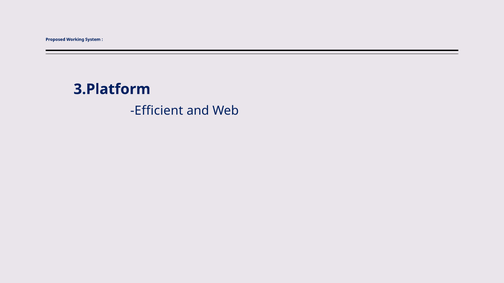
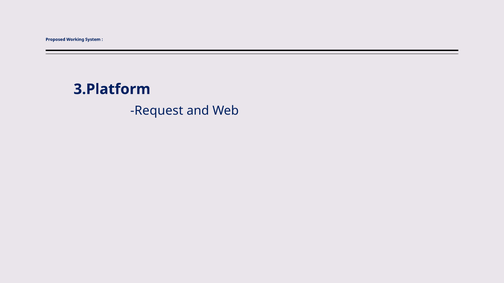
Efficient: Efficient -> Request (157, 111)
